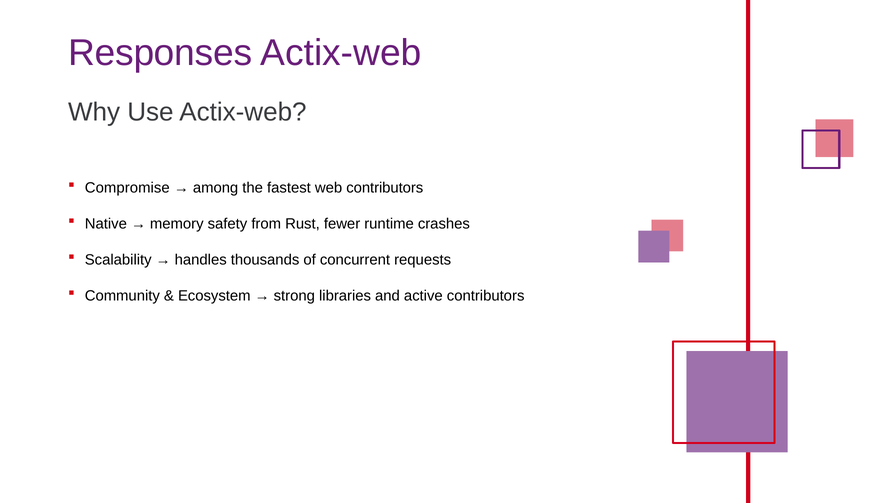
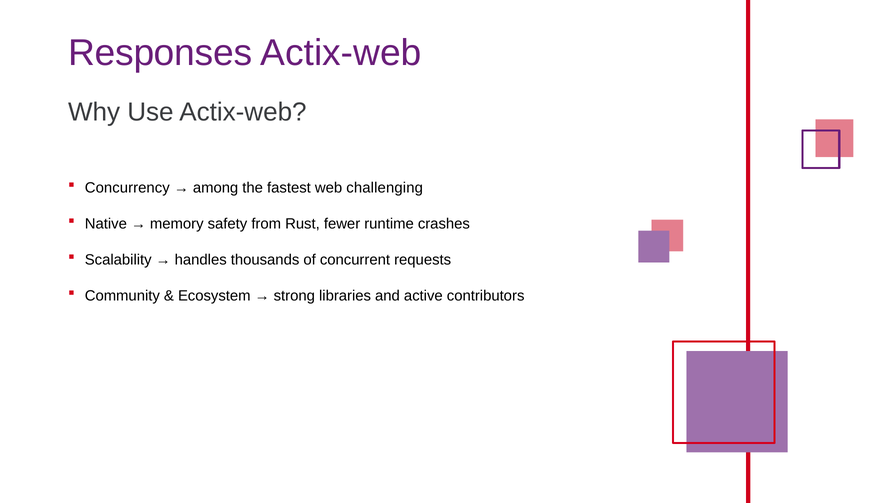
Compromise: Compromise -> Concurrency (127, 188)
web contributors: contributors -> challenging (385, 188)
